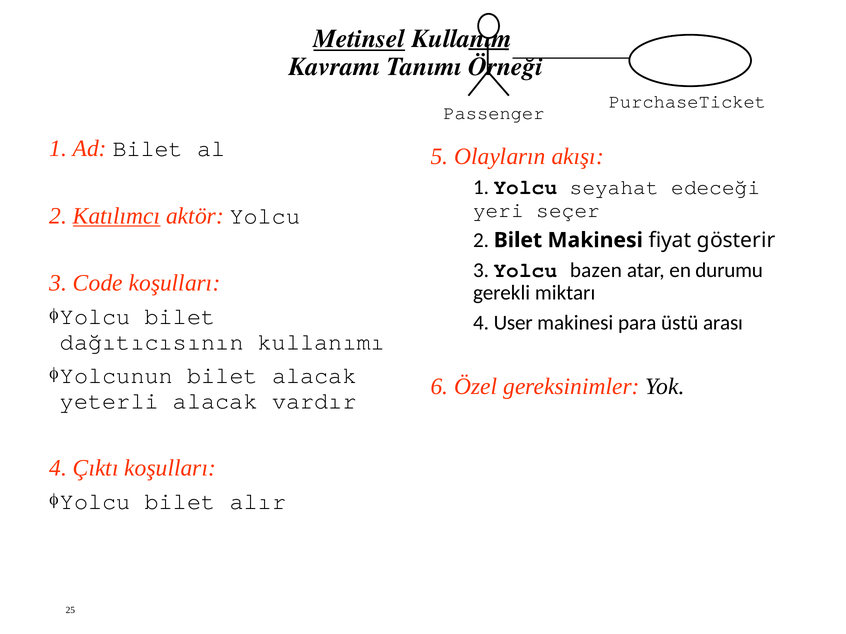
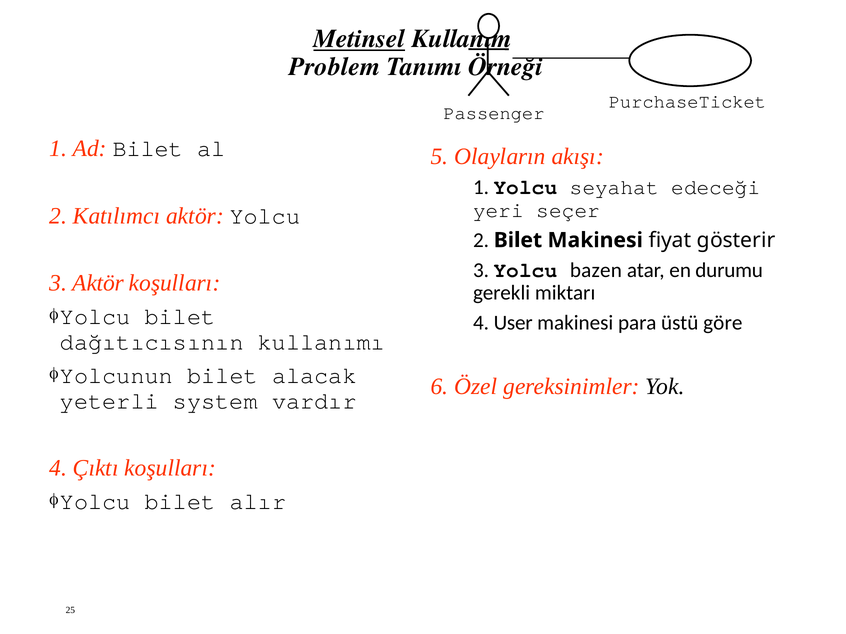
Kavramı: Kavramı -> Problem (335, 67)
Katılımcı underline: present -> none (117, 216)
3 Code: Code -> Aktör (98, 283)
arası: arası -> göre (723, 323)
yeterli alacak: alacak -> system (215, 401)
